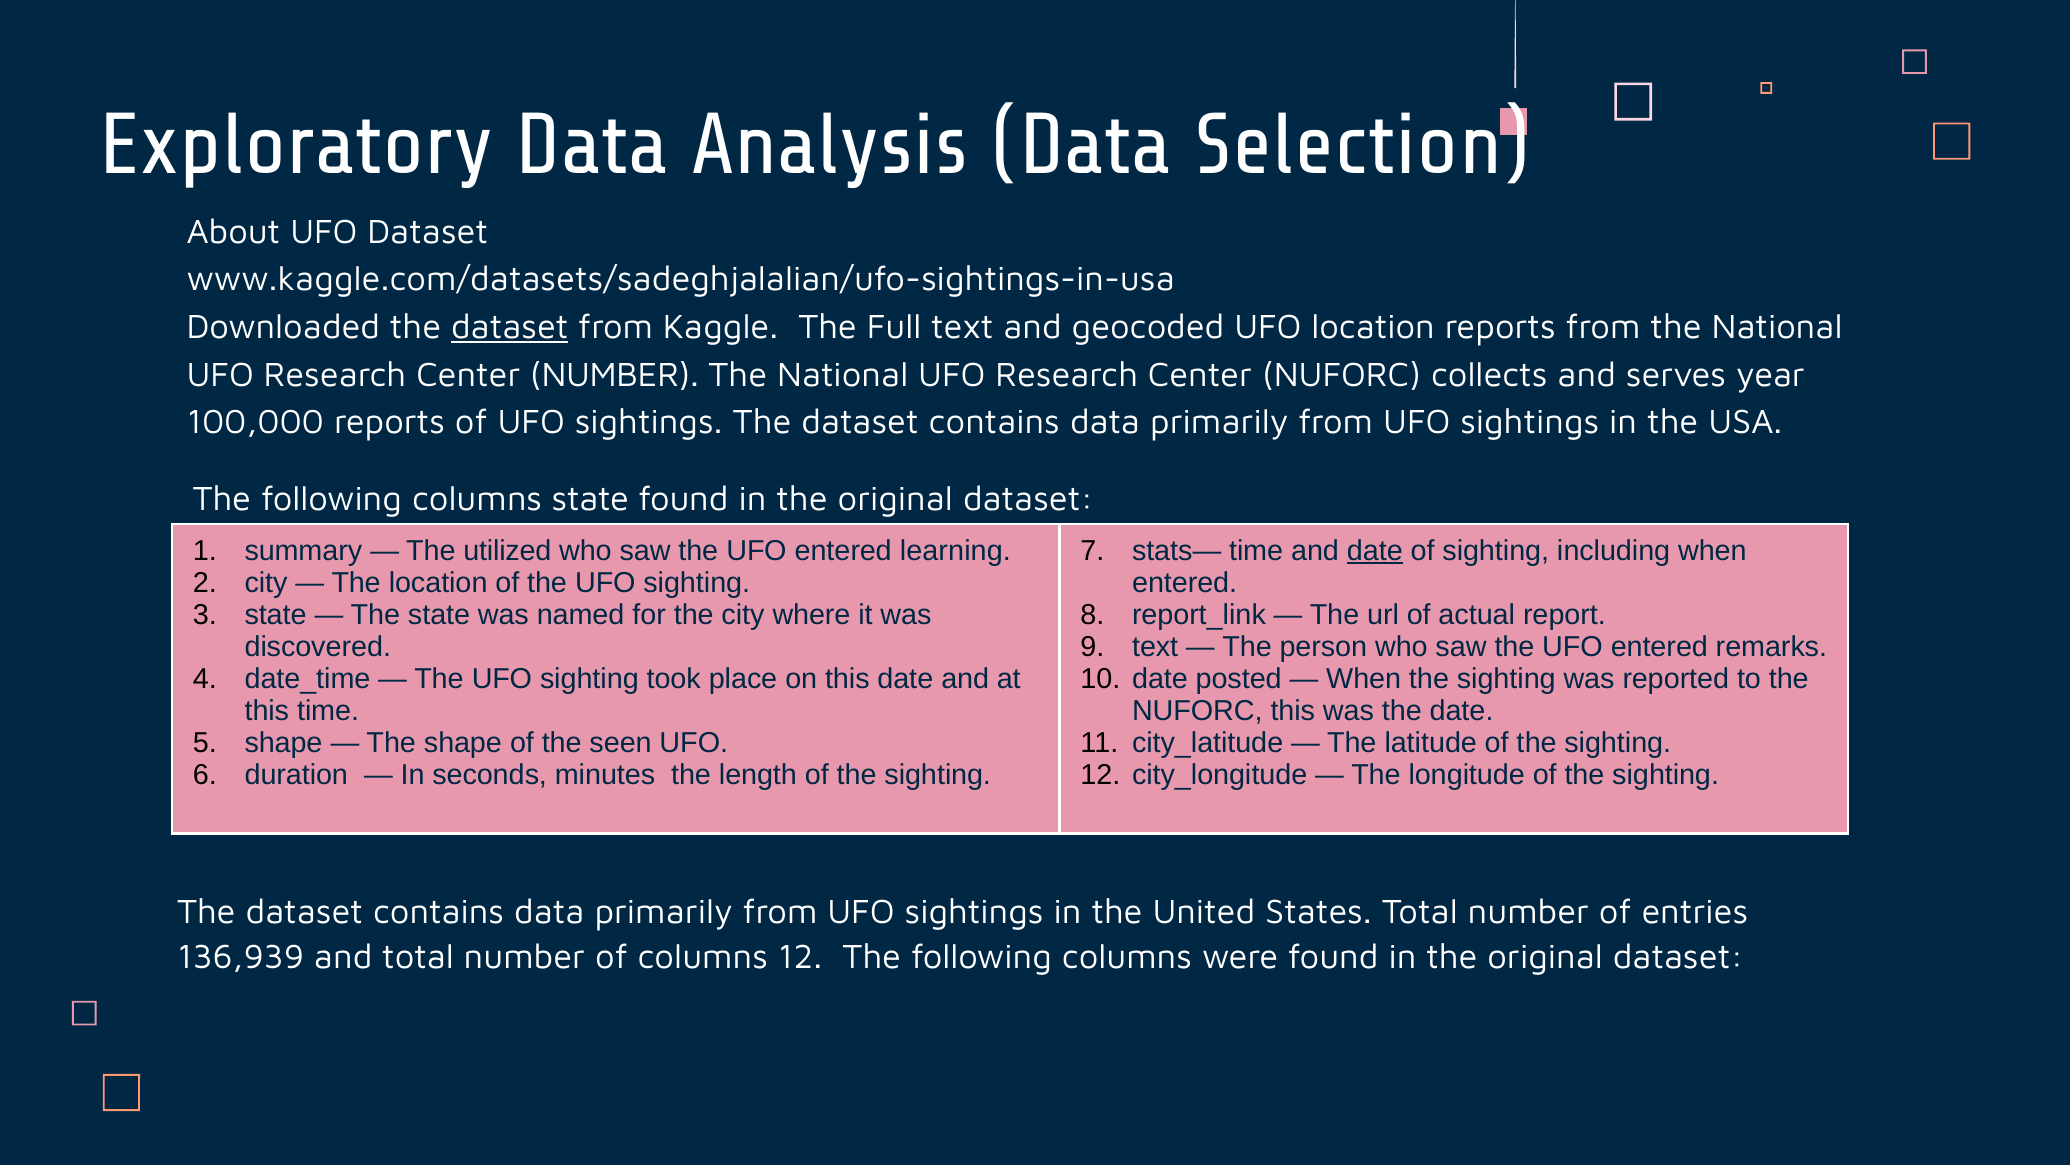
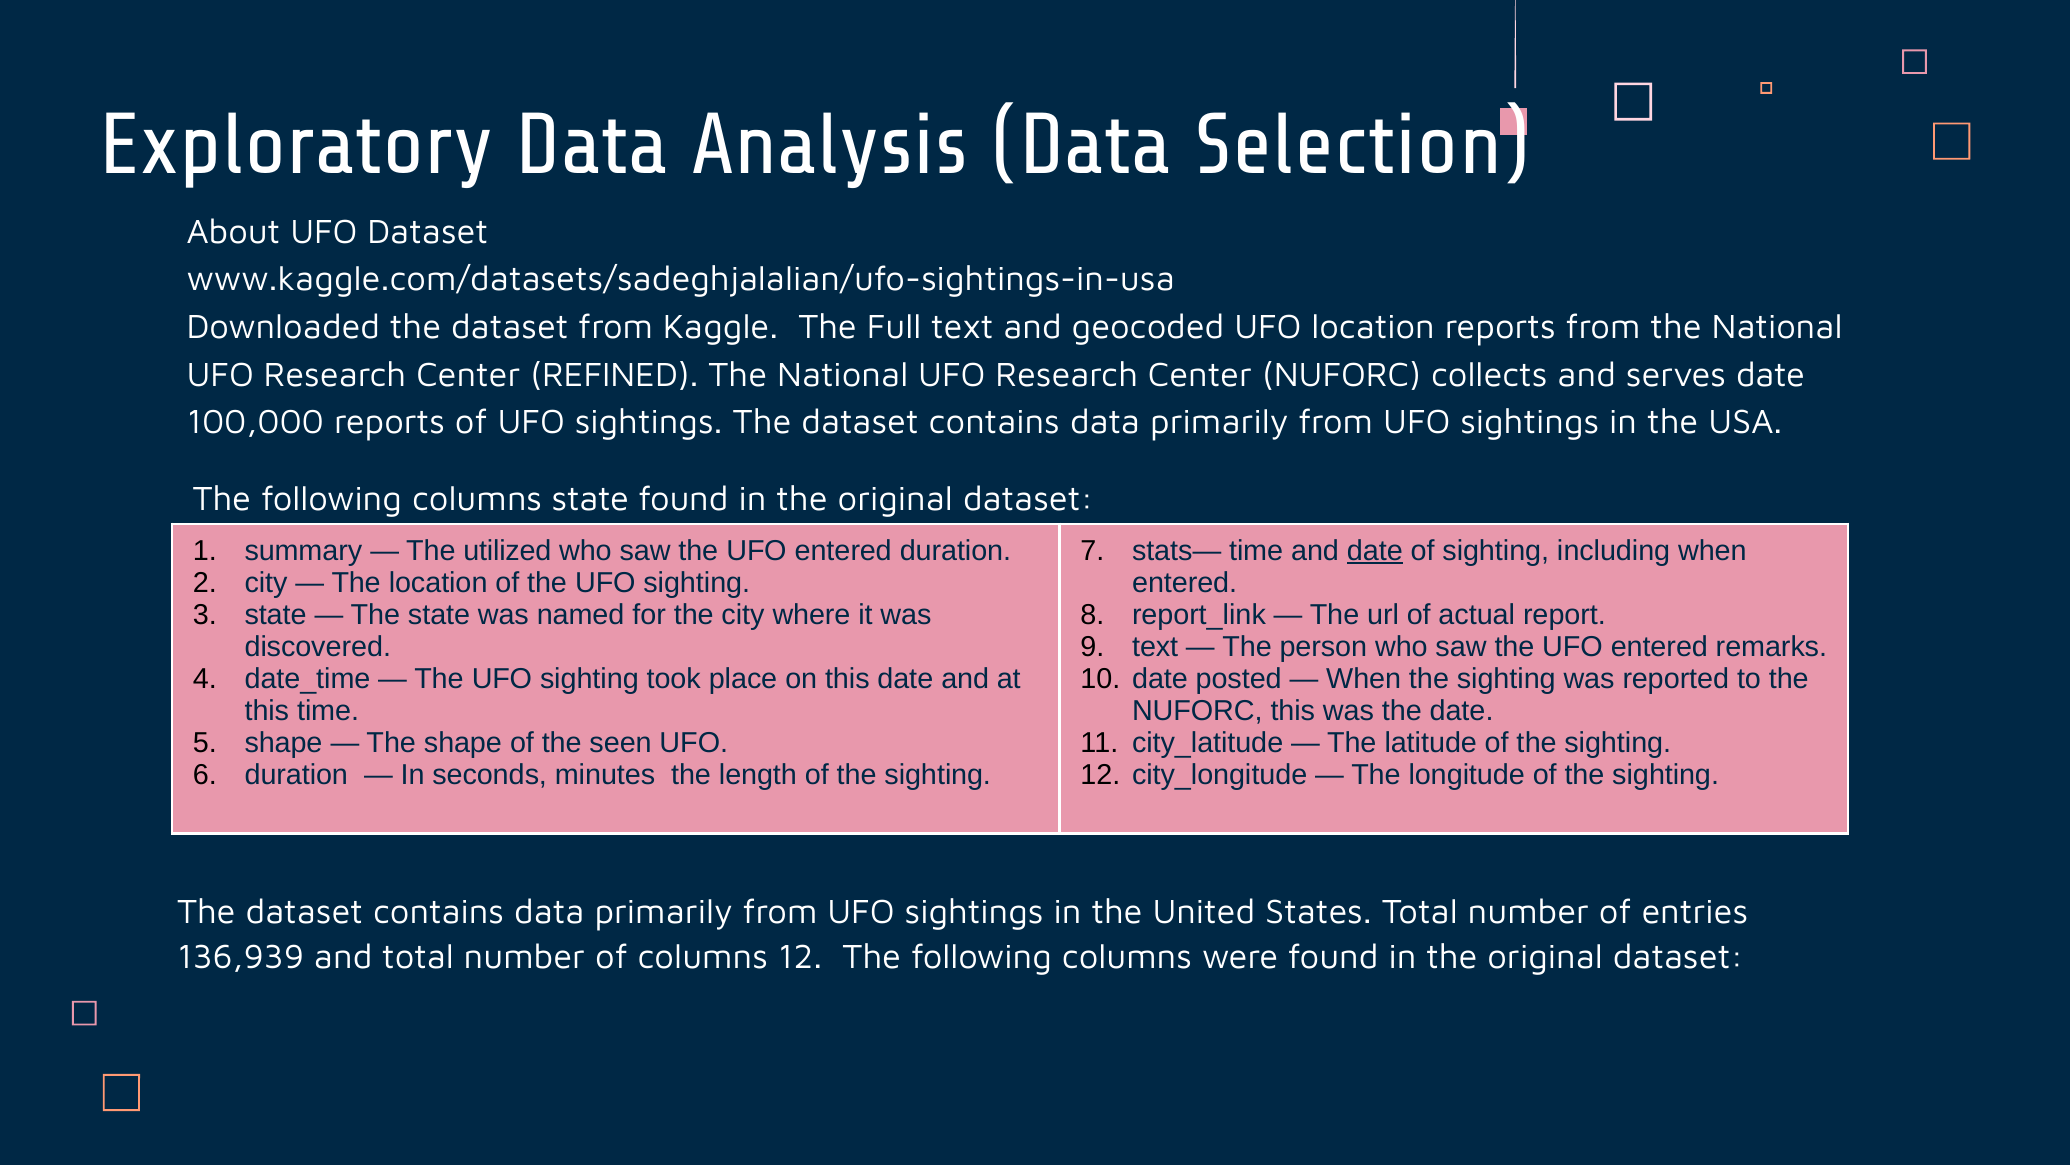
dataset underline: present -> none (510, 327)
Center NUMBER: NUMBER -> REFINED (614, 375)
serves year: year -> date (1771, 375)
entered learning: learning -> duration (955, 550)
